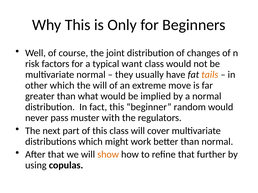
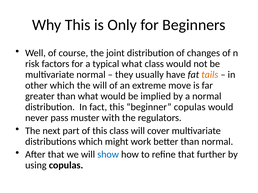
typical want: want -> what (132, 64)
beginner random: random -> copulas (190, 107)
show colour: orange -> blue (108, 155)
